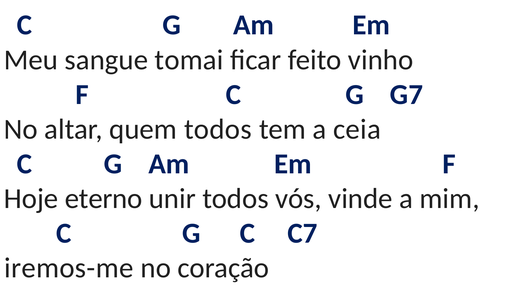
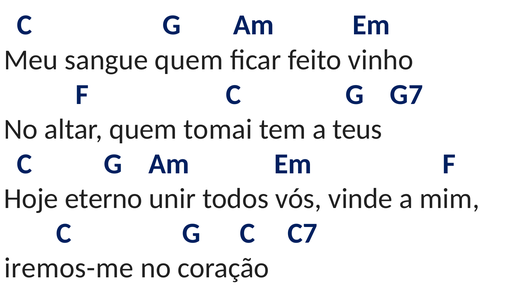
sangue tomai: tomai -> quem (189, 60)
quem todos: todos -> tomai (218, 129)
ceia: ceia -> teus (357, 129)
